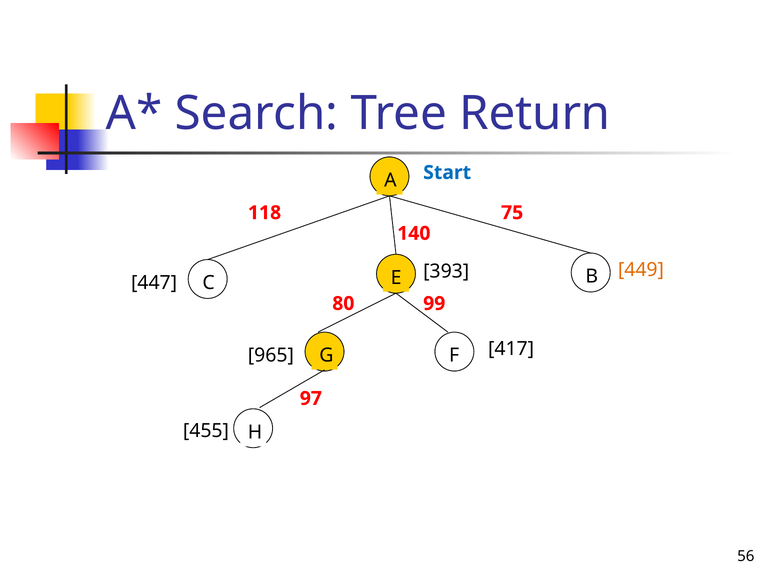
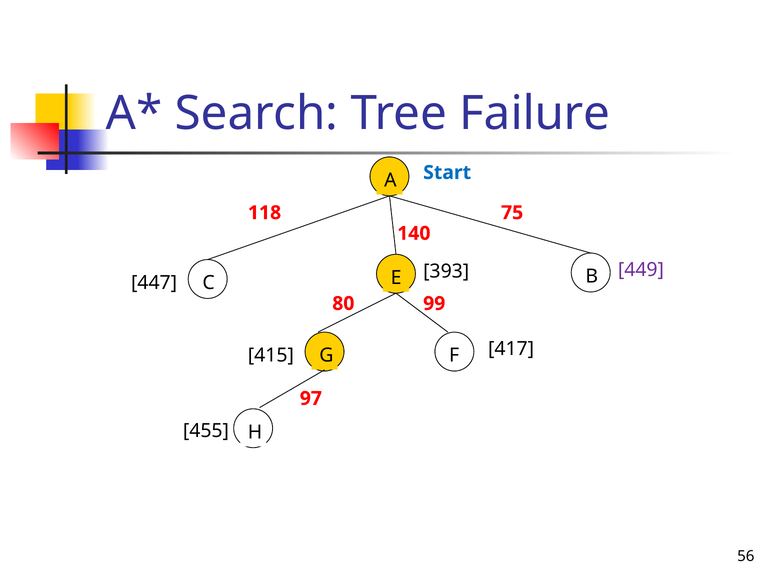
Return: Return -> Failure (535, 114)
449 colour: orange -> purple (641, 270)
965: 965 -> 415 (271, 356)
